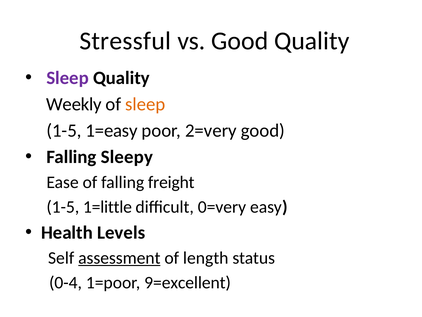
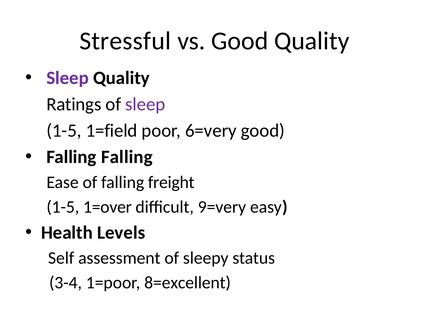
Weekly: Weekly -> Ratings (74, 104)
sleep colour: orange -> purple (145, 104)
1=easy: 1=easy -> 1=field (112, 131)
2=very: 2=very -> 6=very (211, 131)
Falling Sleepy: Sleepy -> Falling (127, 157)
1=little: 1=little -> 1=over (107, 207)
0=very: 0=very -> 9=very (222, 207)
assessment underline: present -> none (119, 258)
length: length -> sleepy (206, 258)
0-4: 0-4 -> 3-4 (66, 282)
9=excellent: 9=excellent -> 8=excellent (188, 282)
